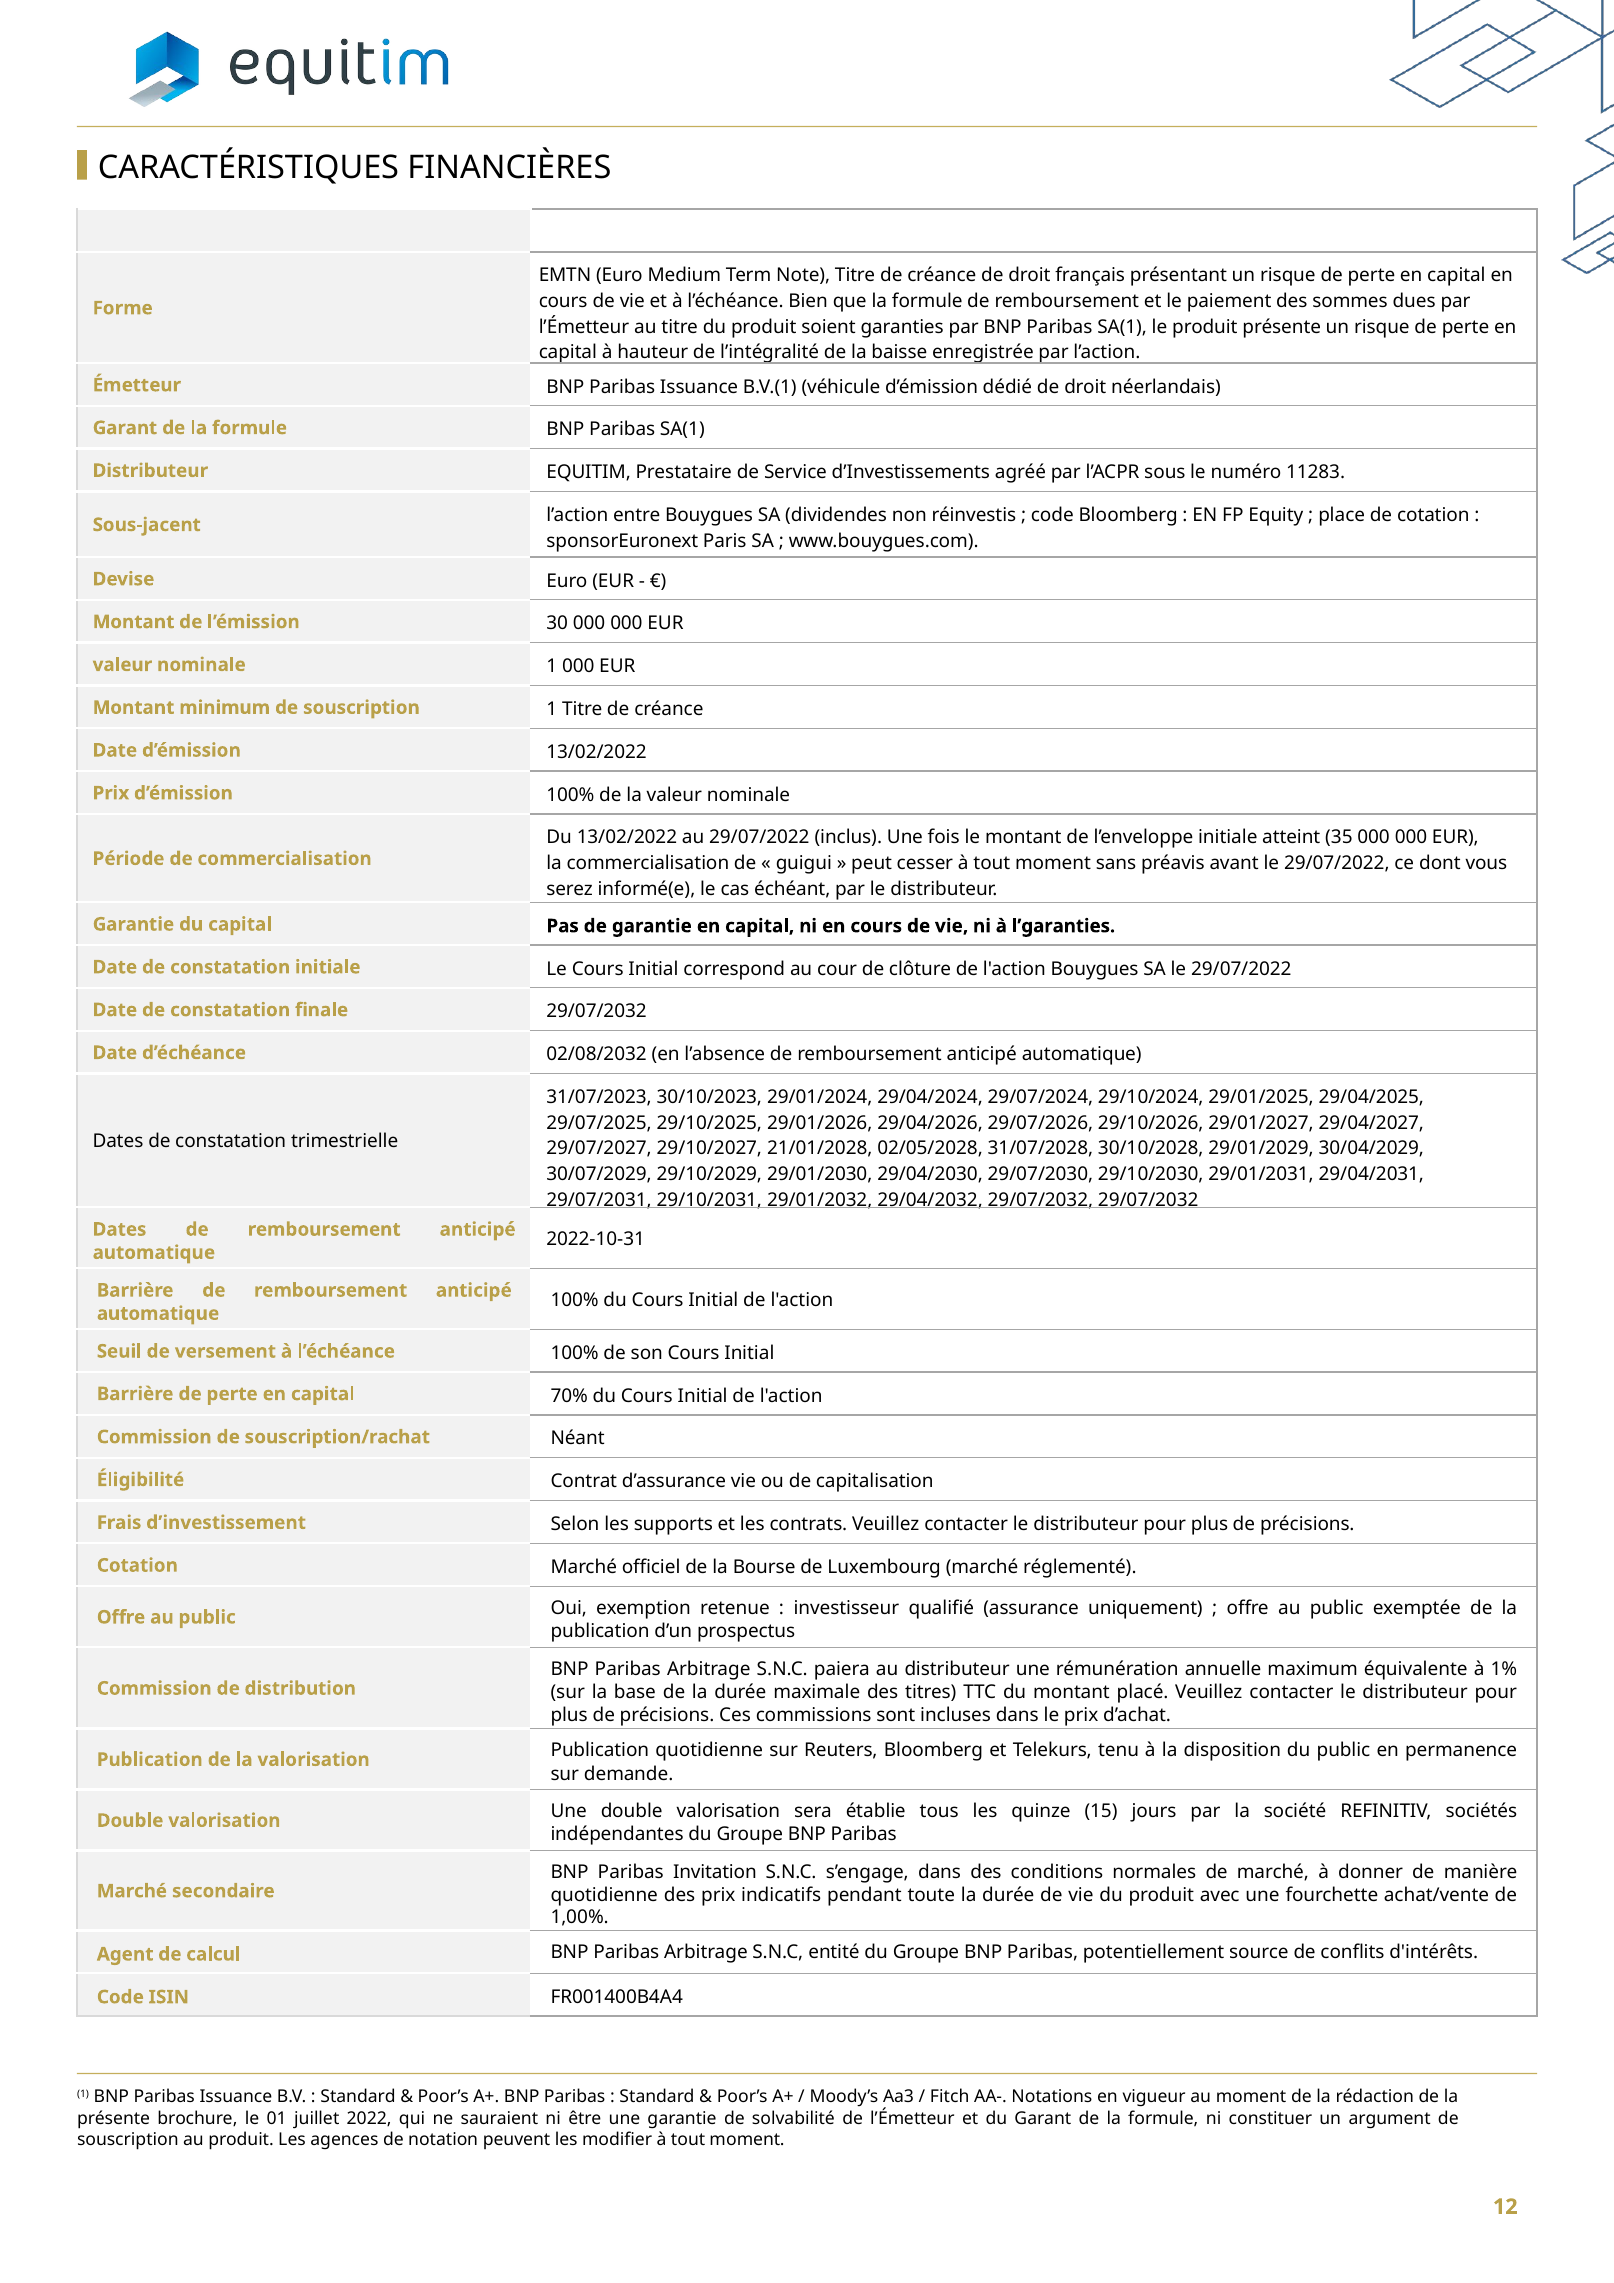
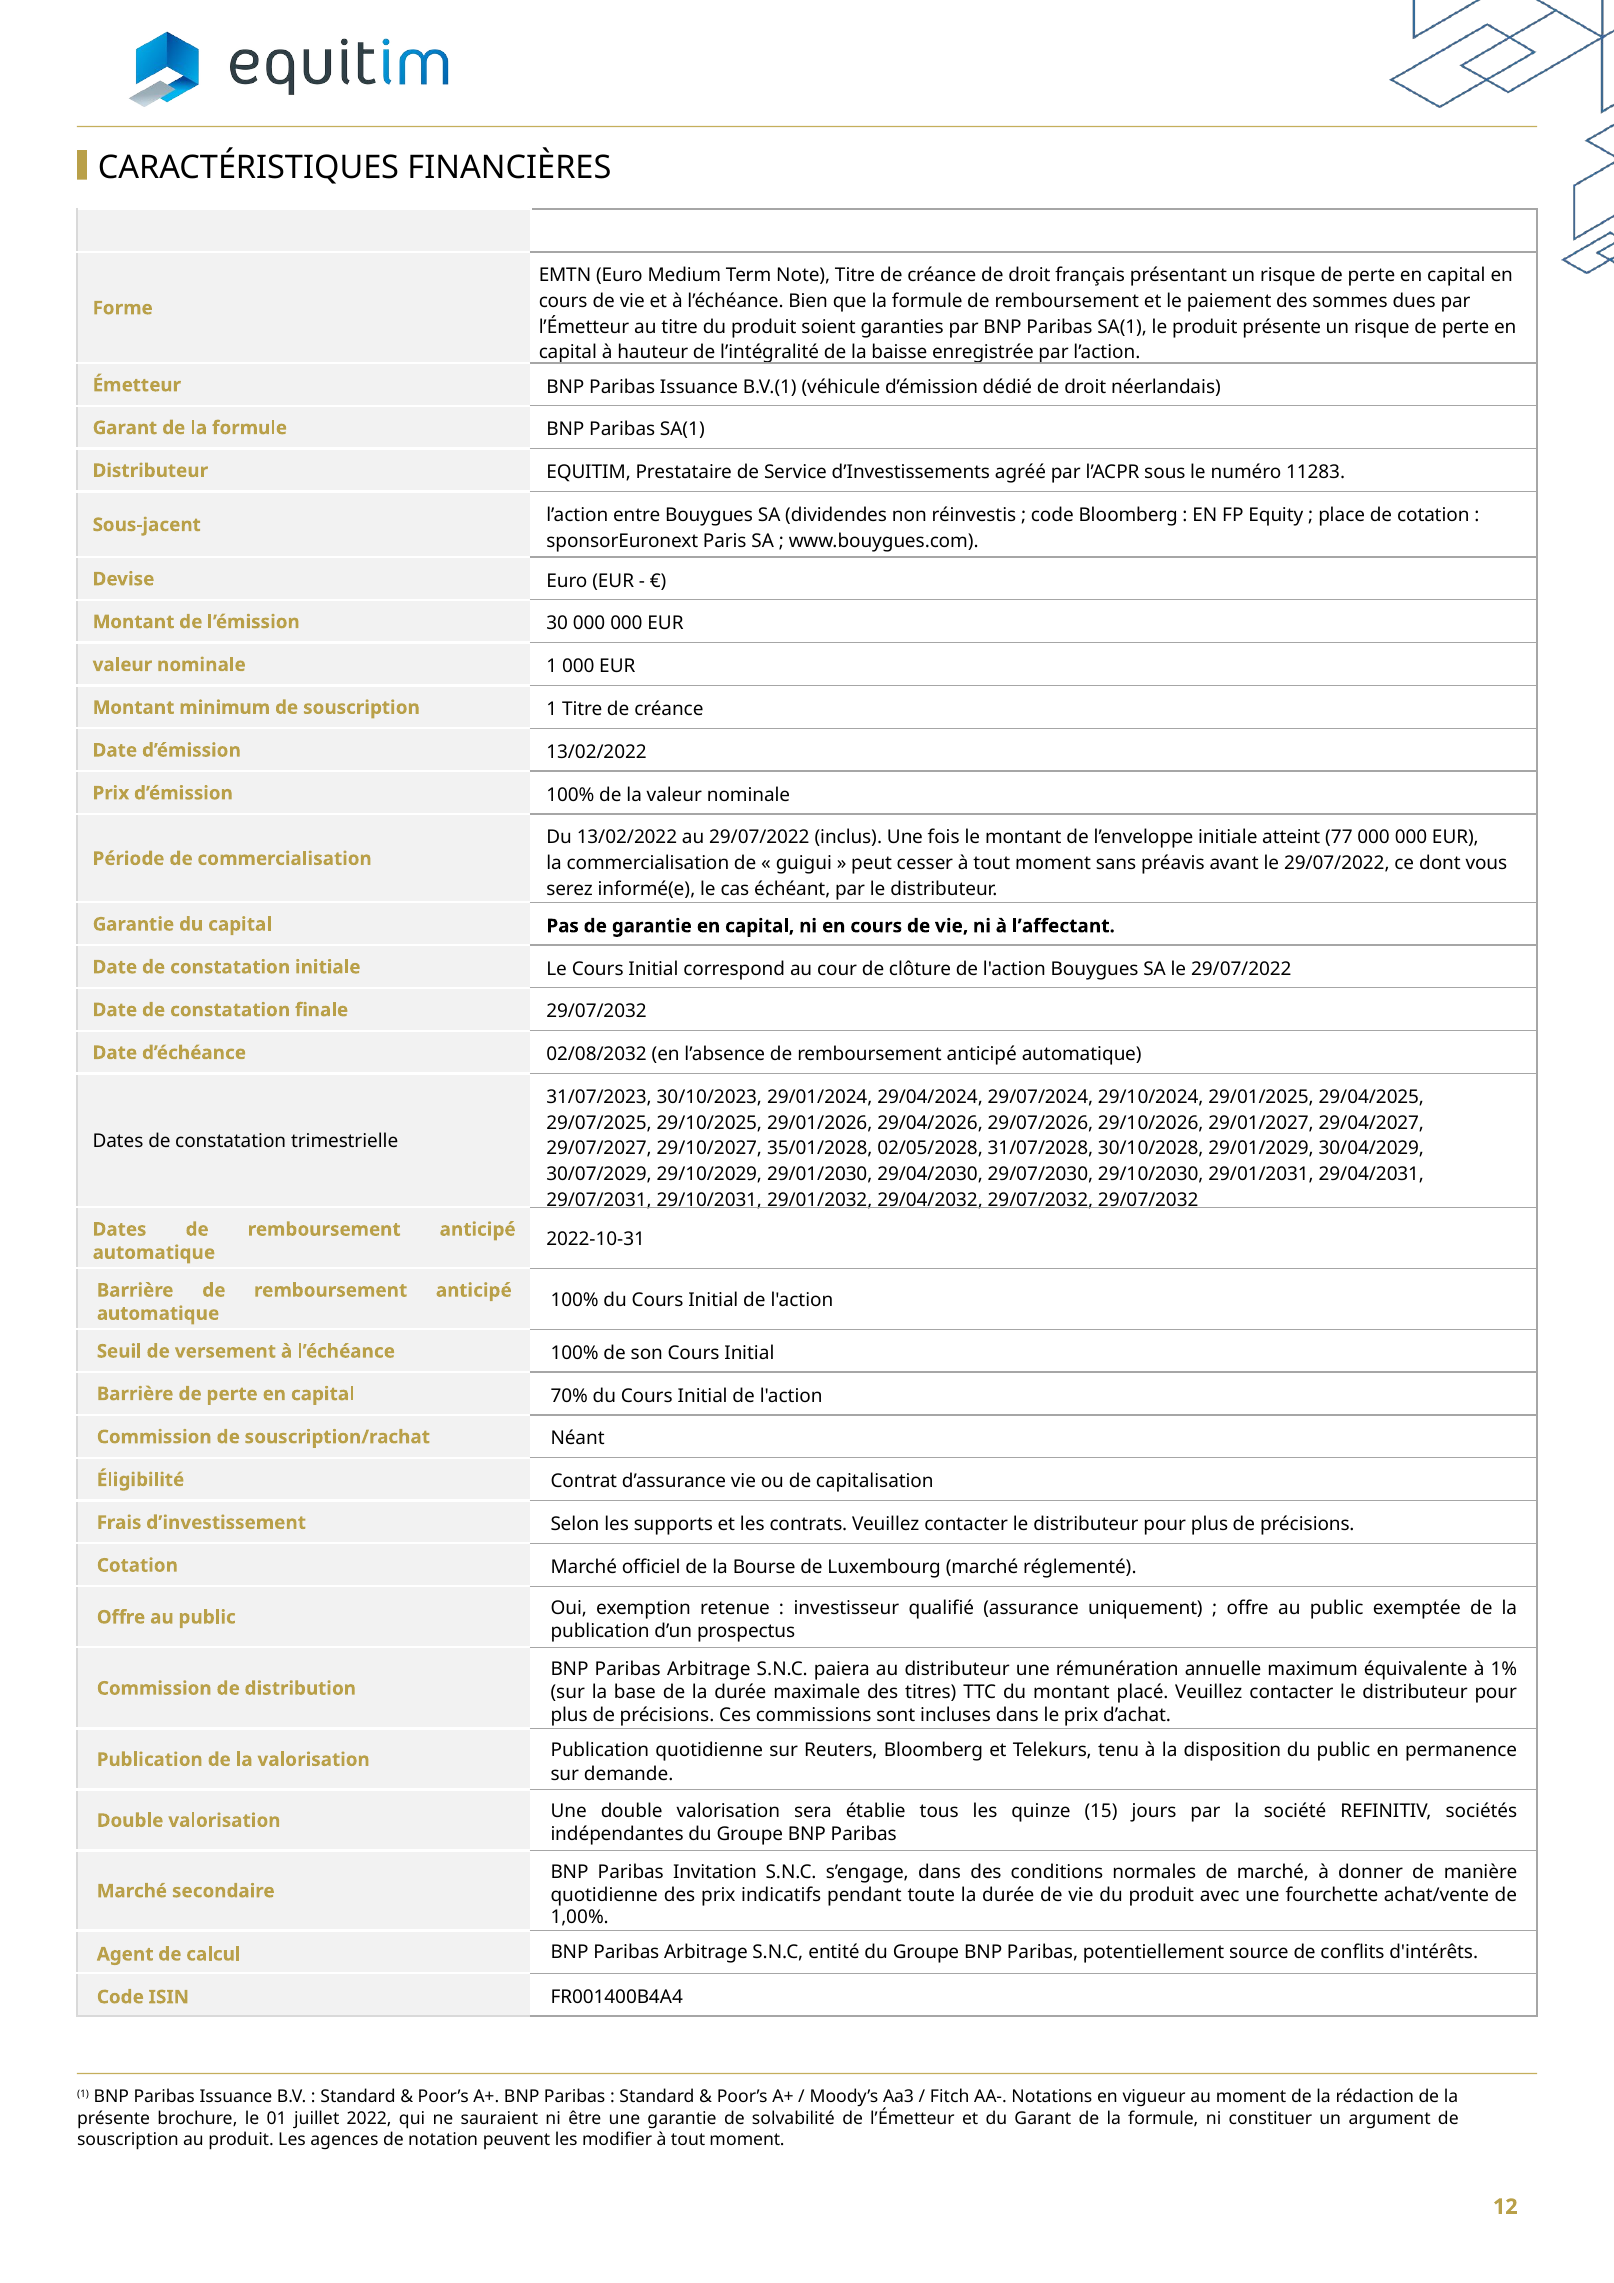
35: 35 -> 77 (1339, 838)
l’garanties: l’garanties -> l’affectant (1063, 926)
21/01/2028: 21/01/2028 -> 35/01/2028 (820, 1148)
